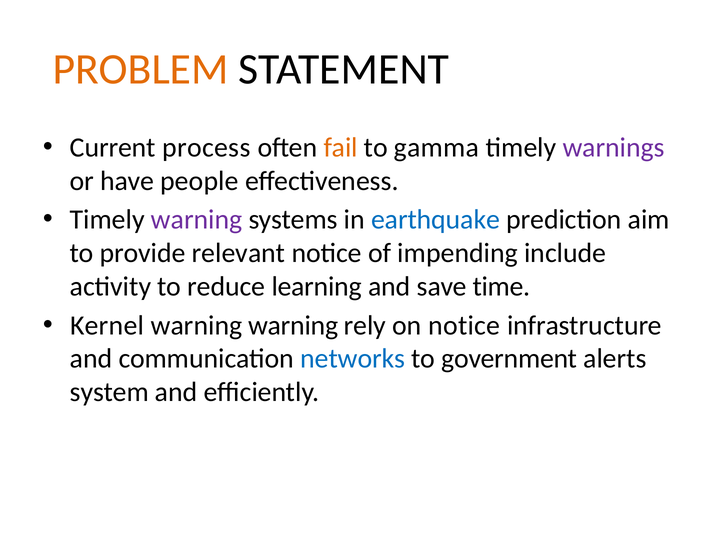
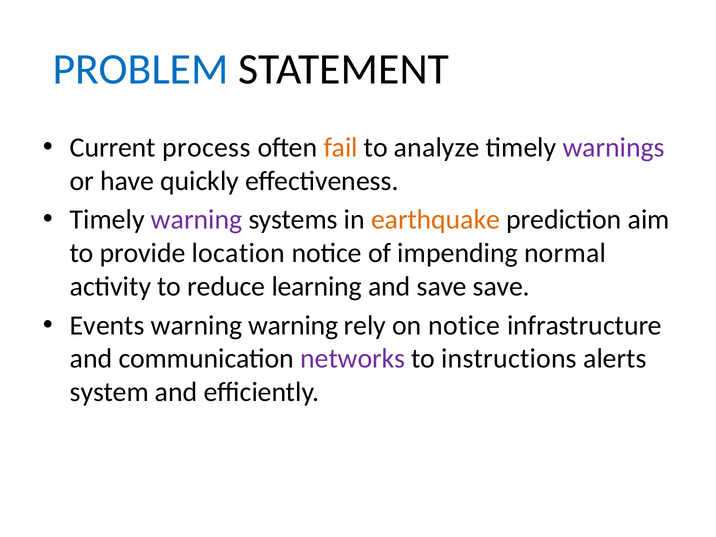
PROBLEM colour: orange -> blue (141, 69)
gamma: gamma -> analyze (437, 147)
people: people -> quickly (200, 181)
earthquake colour: blue -> orange (436, 220)
relevant: relevant -> location (238, 253)
include: include -> normal (565, 253)
save time: time -> save (501, 286)
Kernel: Kernel -> Events (107, 325)
networks colour: blue -> purple (353, 359)
government: government -> instructions (509, 359)
